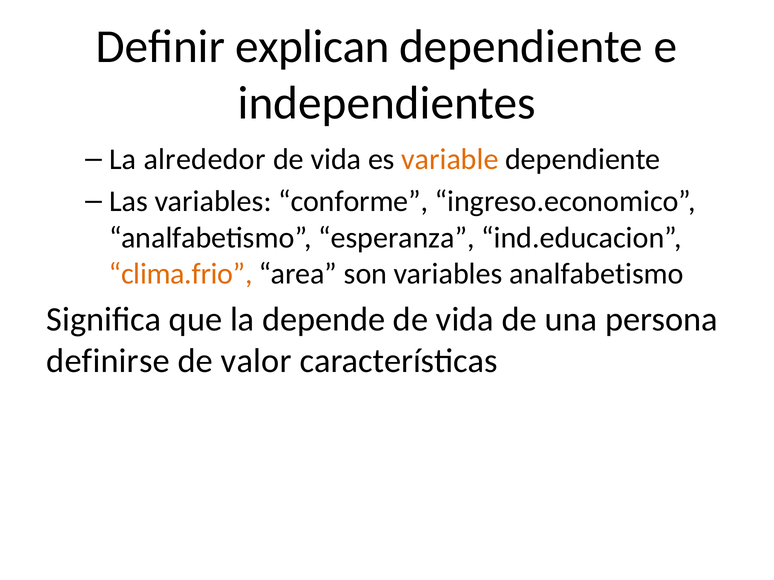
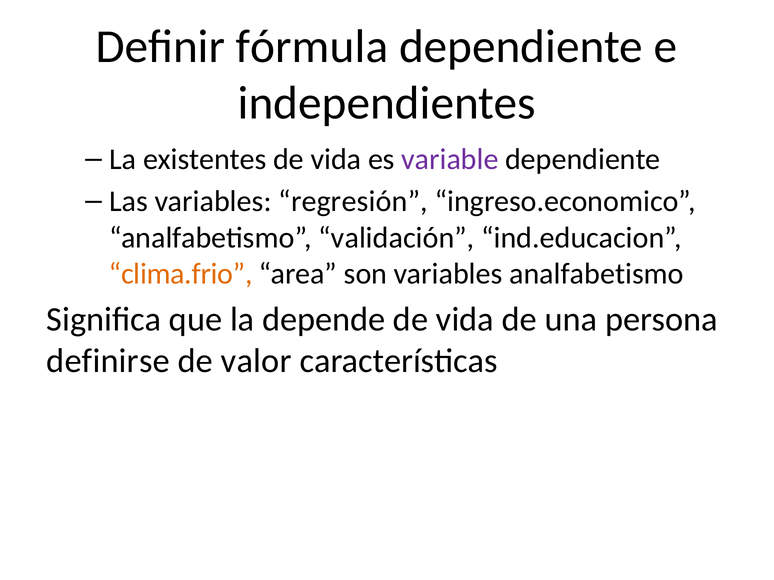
explican: explican -> fórmula (312, 47)
alrededor: alrededor -> existentes (205, 159)
variable colour: orange -> purple (450, 159)
conforme: conforme -> regresión (353, 202)
esperanza: esperanza -> validación (396, 238)
